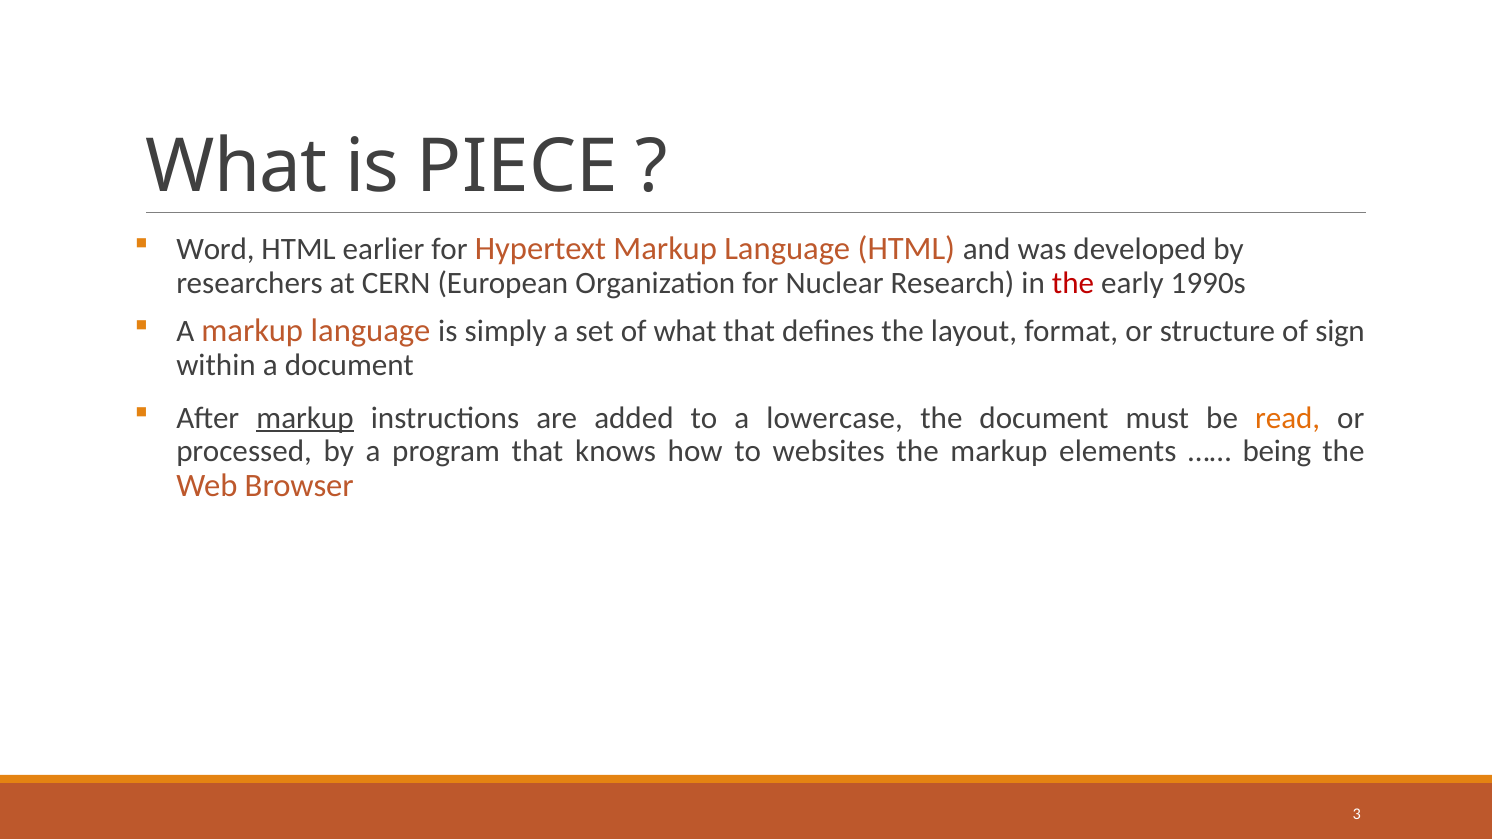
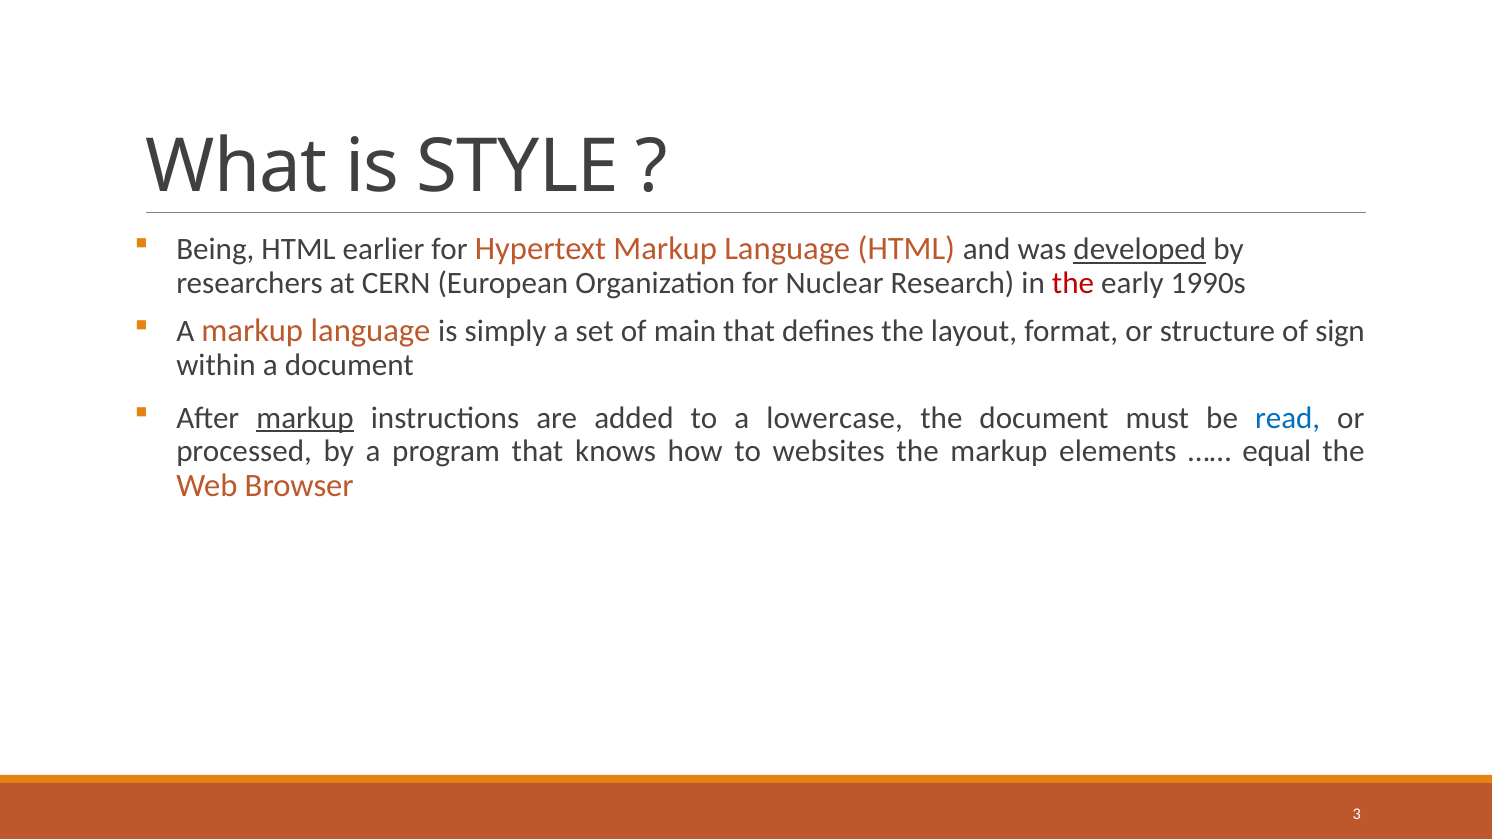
PIECE: PIECE -> STYLE (518, 167)
Word: Word -> Being (215, 249)
developed underline: none -> present (1140, 249)
of what: what -> main (685, 331)
read colour: orange -> blue (1288, 418)
being: being -> equal (1277, 452)
